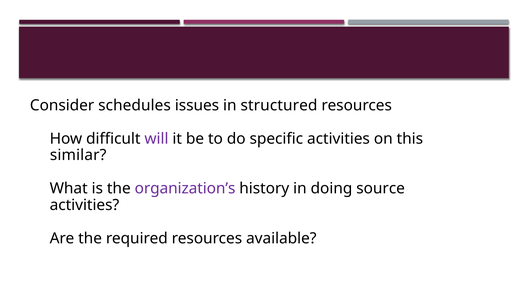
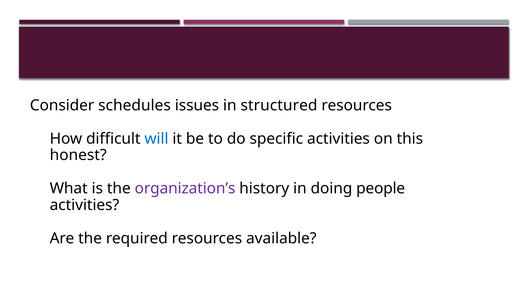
will colour: purple -> blue (156, 139)
similar: similar -> honest (78, 155)
source: source -> people (381, 189)
